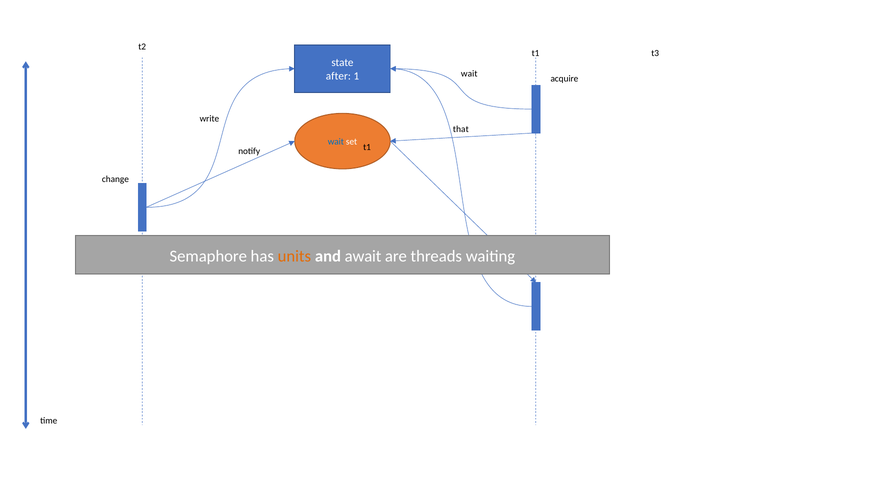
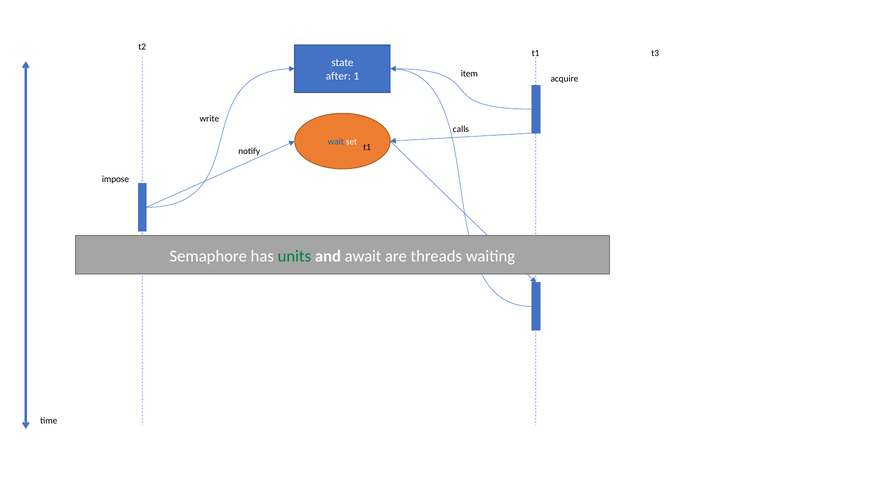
wait: wait -> item (469, 74)
that: that -> calls (461, 129)
change: change -> impose (115, 179)
units colour: orange -> green (294, 256)
